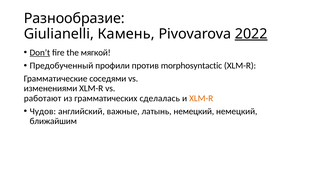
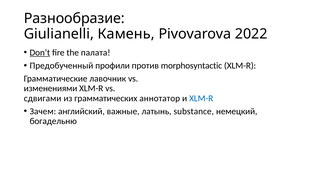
2022 underline: present -> none (251, 34)
мягкой: мягкой -> палата (96, 53)
соседями: соседями -> лавочник (108, 79)
работают: работают -> сдвигами (43, 99)
сделалась: сделалась -> аннотатор (160, 99)
XLM-R colour: orange -> blue (201, 99)
Чудов: Чудов -> Зачем (43, 112)
латынь немецкий: немецкий -> substance (194, 112)
ближайшим: ближайшим -> богадельню (53, 121)
